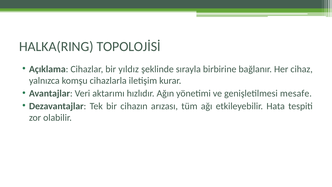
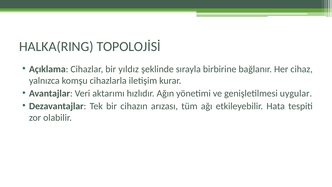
mesafe: mesafe -> uygular (296, 93)
